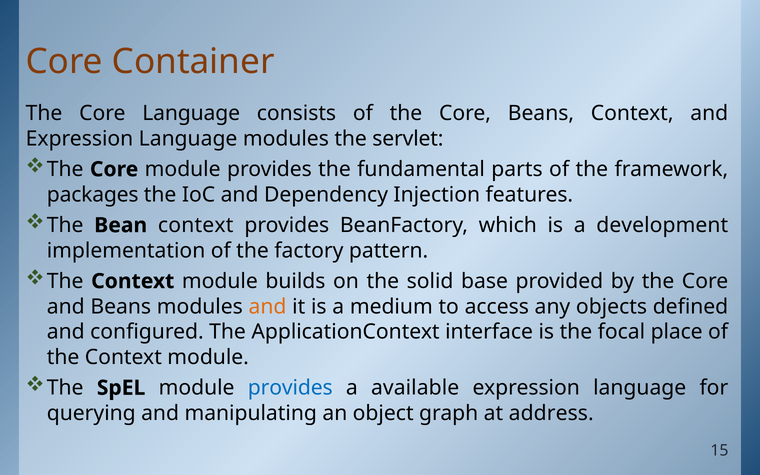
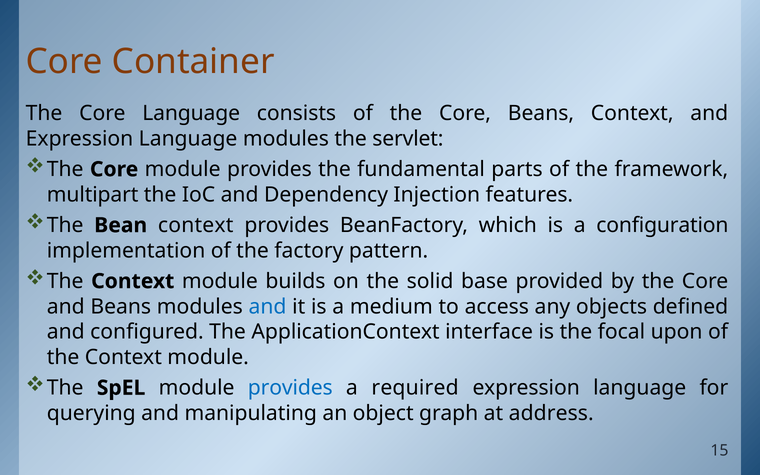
packages: packages -> multipart (93, 195)
development: development -> configuration (662, 225)
and colour: orange -> blue (267, 307)
place: place -> upon (677, 332)
available: available -> required (415, 388)
